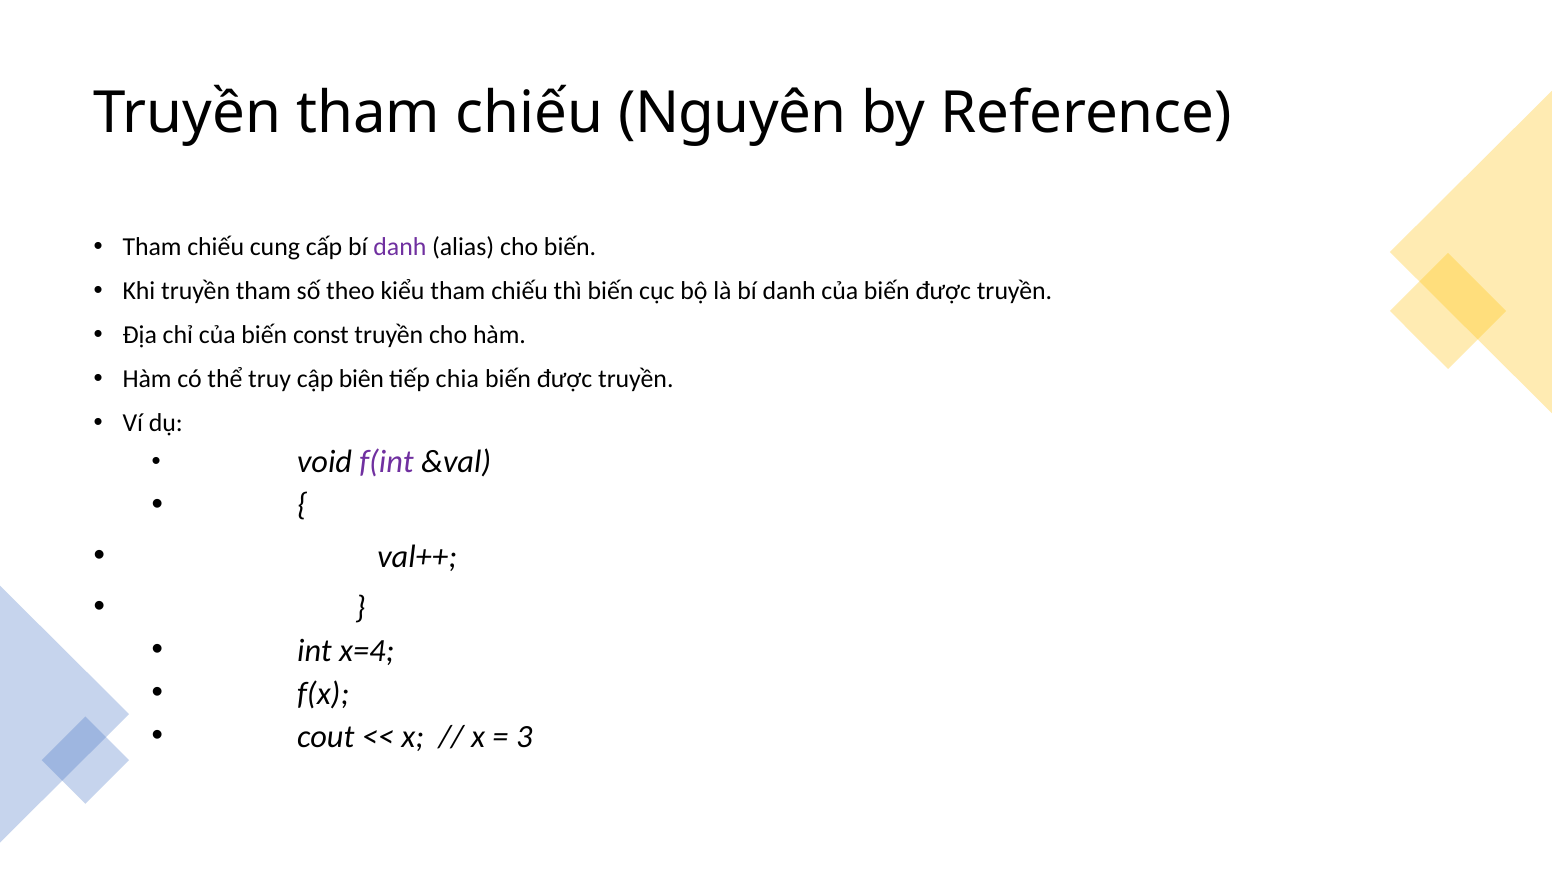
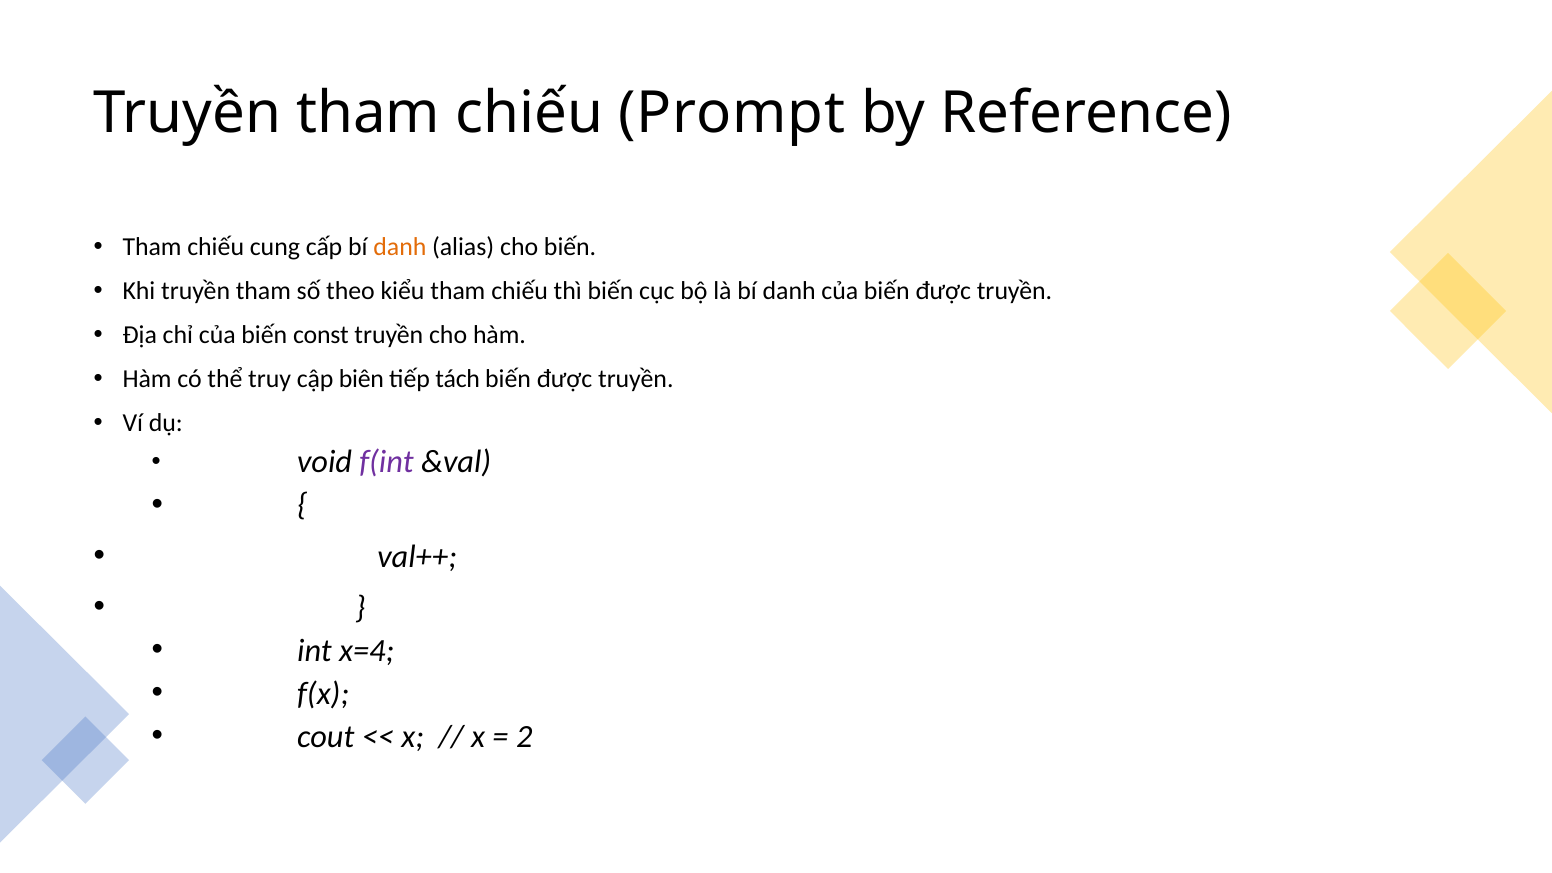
Nguyên: Nguyên -> Prompt (732, 113)
danh colour: purple -> orange (400, 247)
chia: chia -> tách (458, 379)
3: 3 -> 2 (524, 737)
